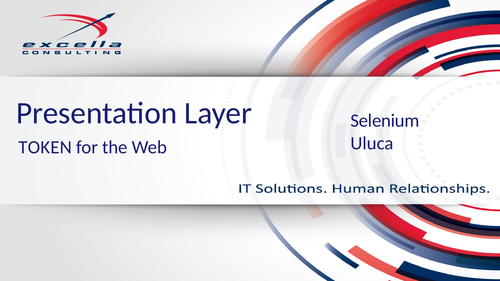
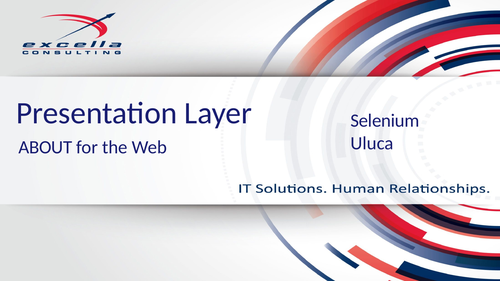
TOKEN: TOKEN -> ABOUT (45, 147)
